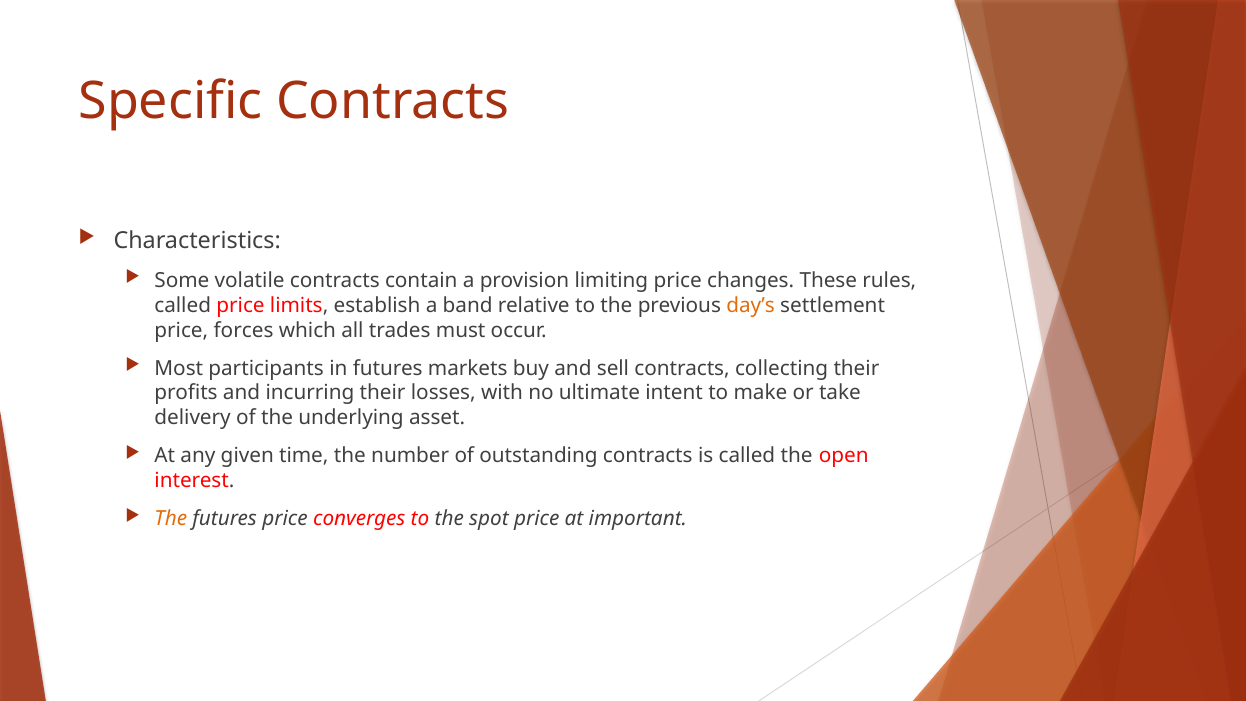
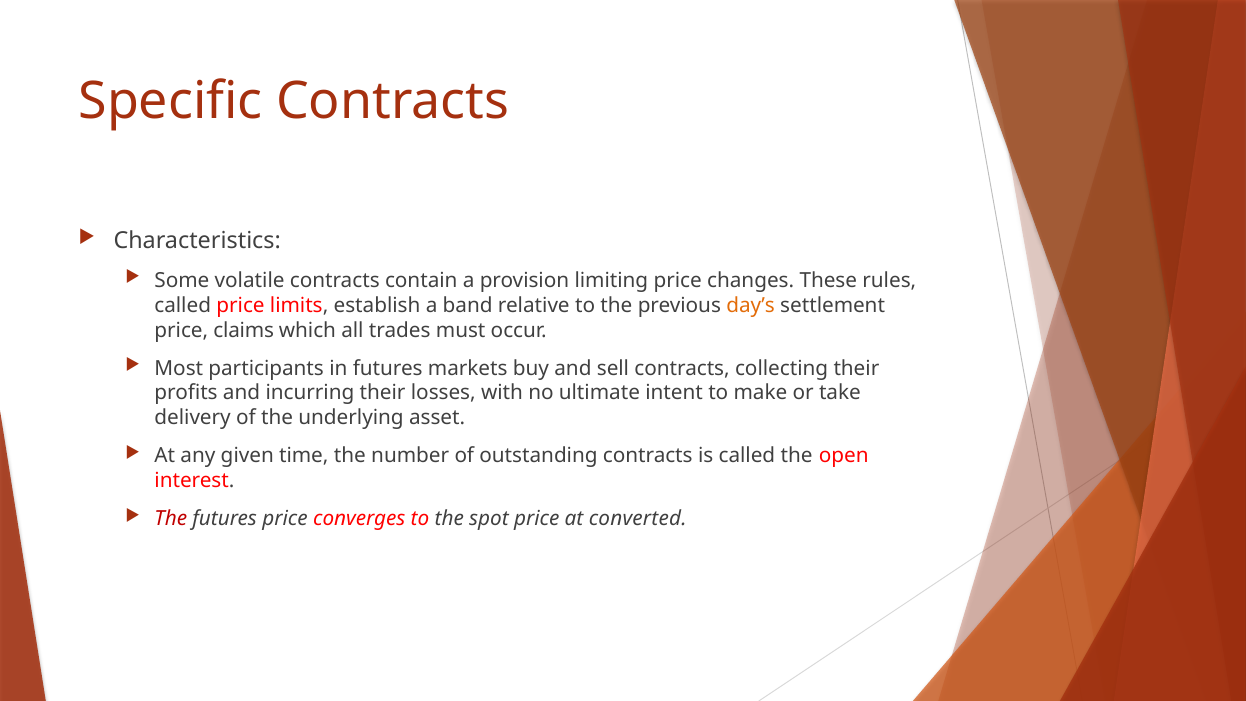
forces: forces -> claims (244, 330)
The colour: orange -> red (171, 519)
important: important -> converted (638, 519)
